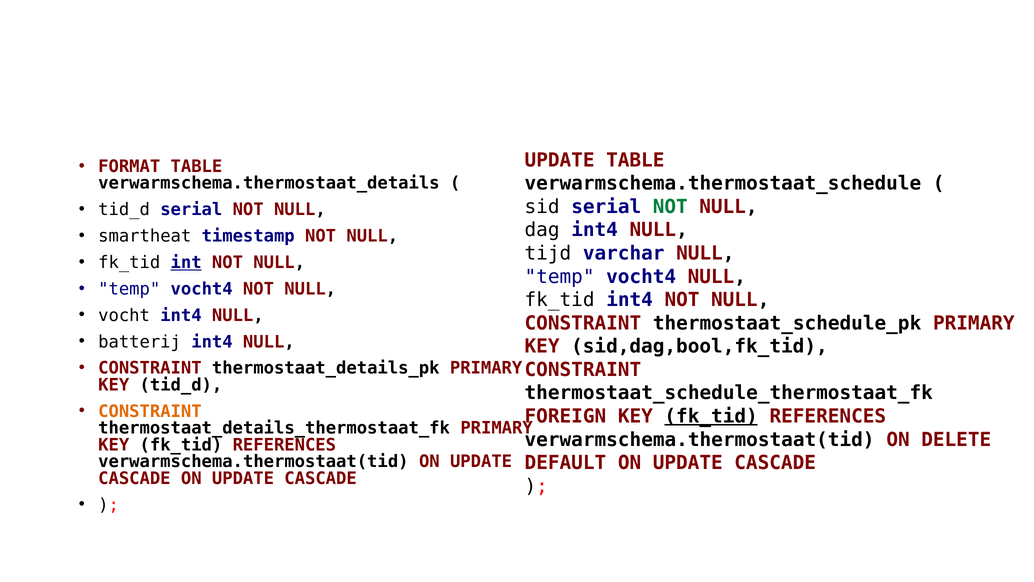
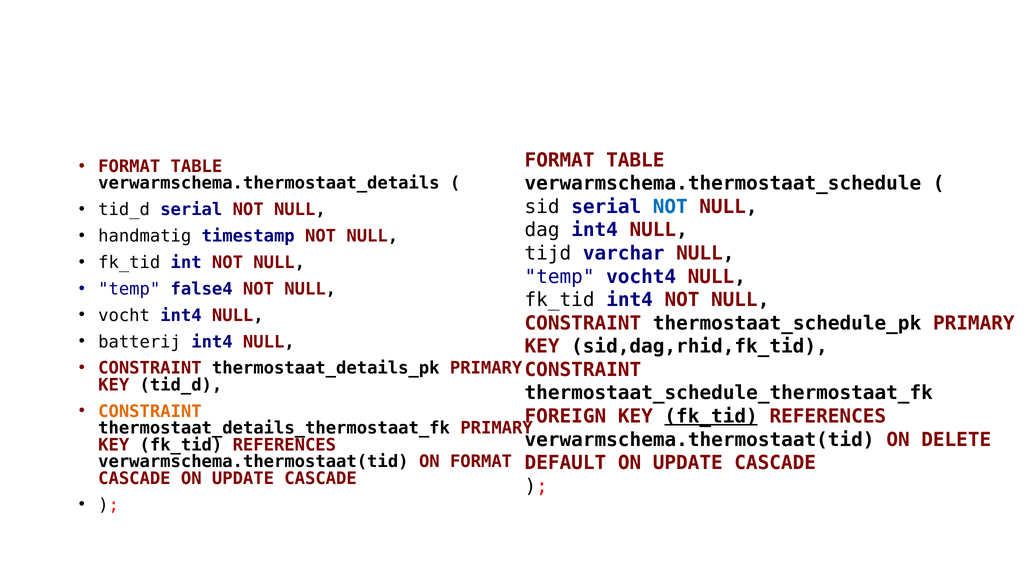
UPDATE: UPDATE -> FORMAT (560, 160)
NOT colour: green -> blue (670, 207)
smartheat: smartheat -> handmatig (145, 236)
int underline: present -> none (186, 262)
vocht4: vocht4 -> false4 (202, 289)
sid,dag,bool,fk_tid: sid,dag,bool,fk_tid -> sid,dag,rhid,fk_tid (699, 346)
verwarmschema.thermostaat(tid ON UPDATE: UPDATE -> FORMAT (481, 461)
